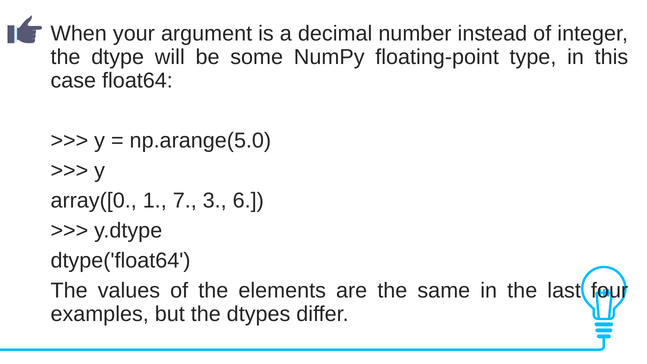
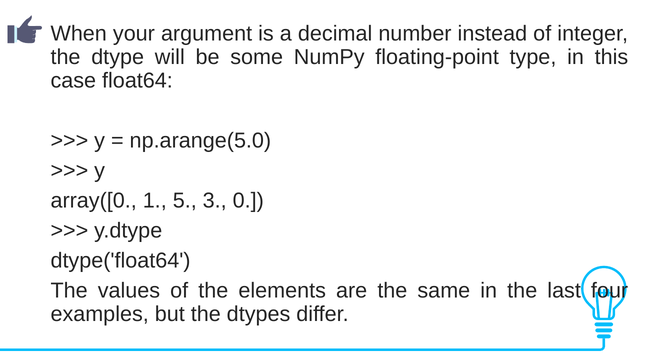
7: 7 -> 5 (185, 201)
6: 6 -> 0 (248, 201)
